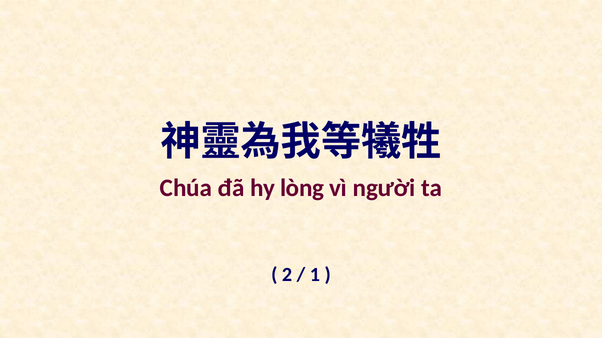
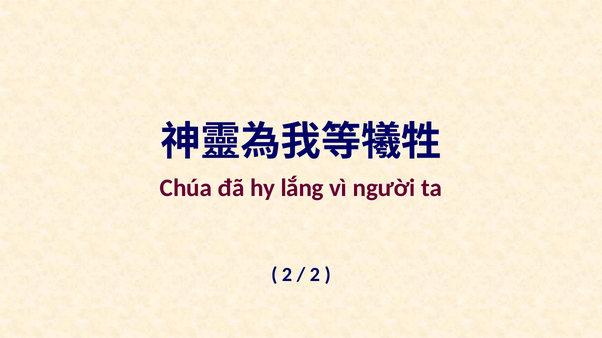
lòng: lòng -> lắng (302, 188)
1: 1 -> 2 (315, 275)
